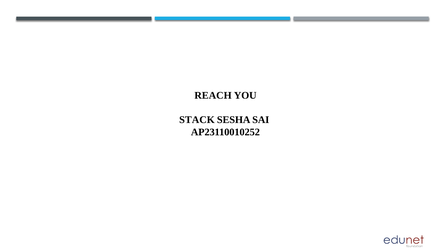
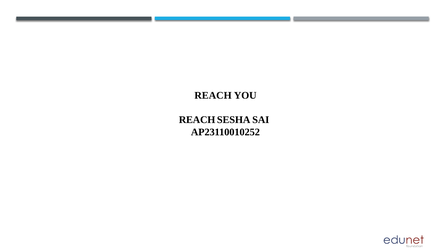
STACK: STACK -> REACH (197, 120)
